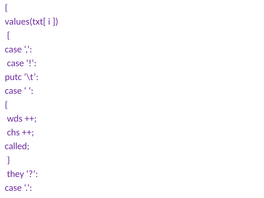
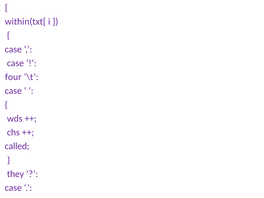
values(txt[: values(txt[ -> within(txt[ (25, 22)
putc: putc -> four (13, 77)
